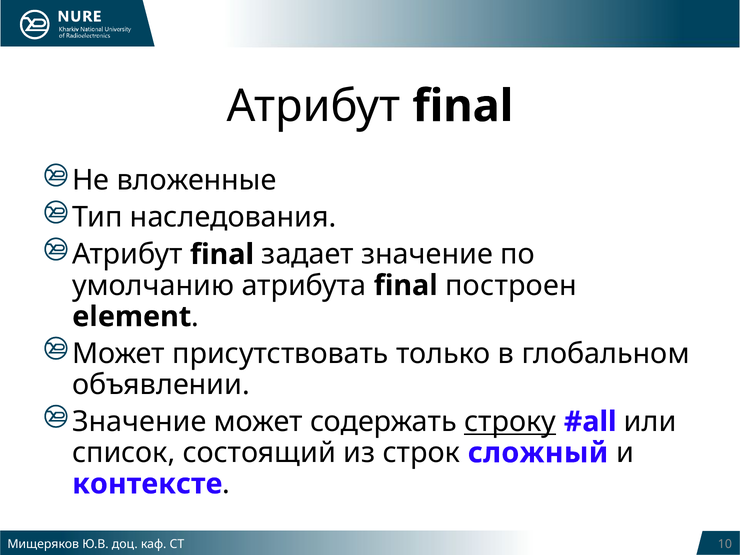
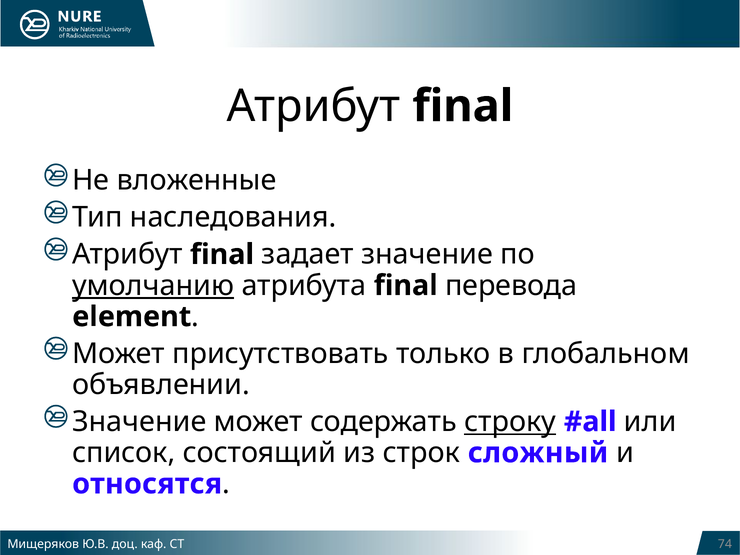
умолчанию underline: none -> present (153, 286)
построен: построен -> перевода (511, 286)
контексте: контексте -> относятся (147, 484)
10: 10 -> 74 (725, 544)
